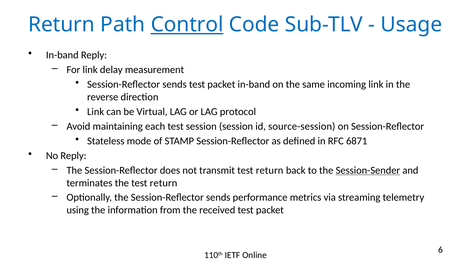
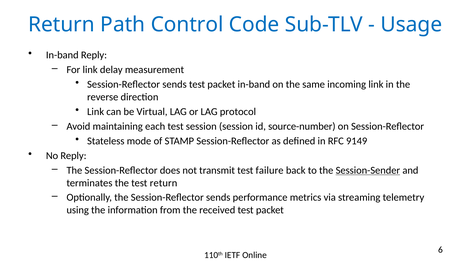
Control underline: present -> none (187, 25)
source-session: source-session -> source-number (302, 126)
6871: 6871 -> 9149 (357, 141)
transmit test return: return -> failure (270, 170)
